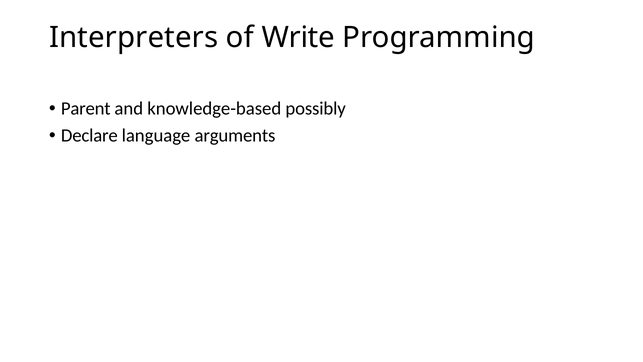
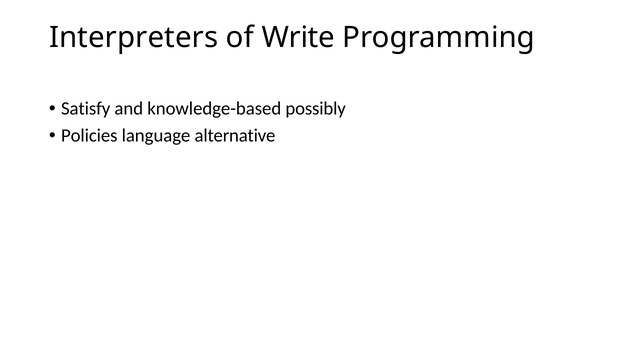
Parent: Parent -> Satisfy (86, 109)
Declare: Declare -> Policies (89, 136)
arguments: arguments -> alternative (235, 136)
